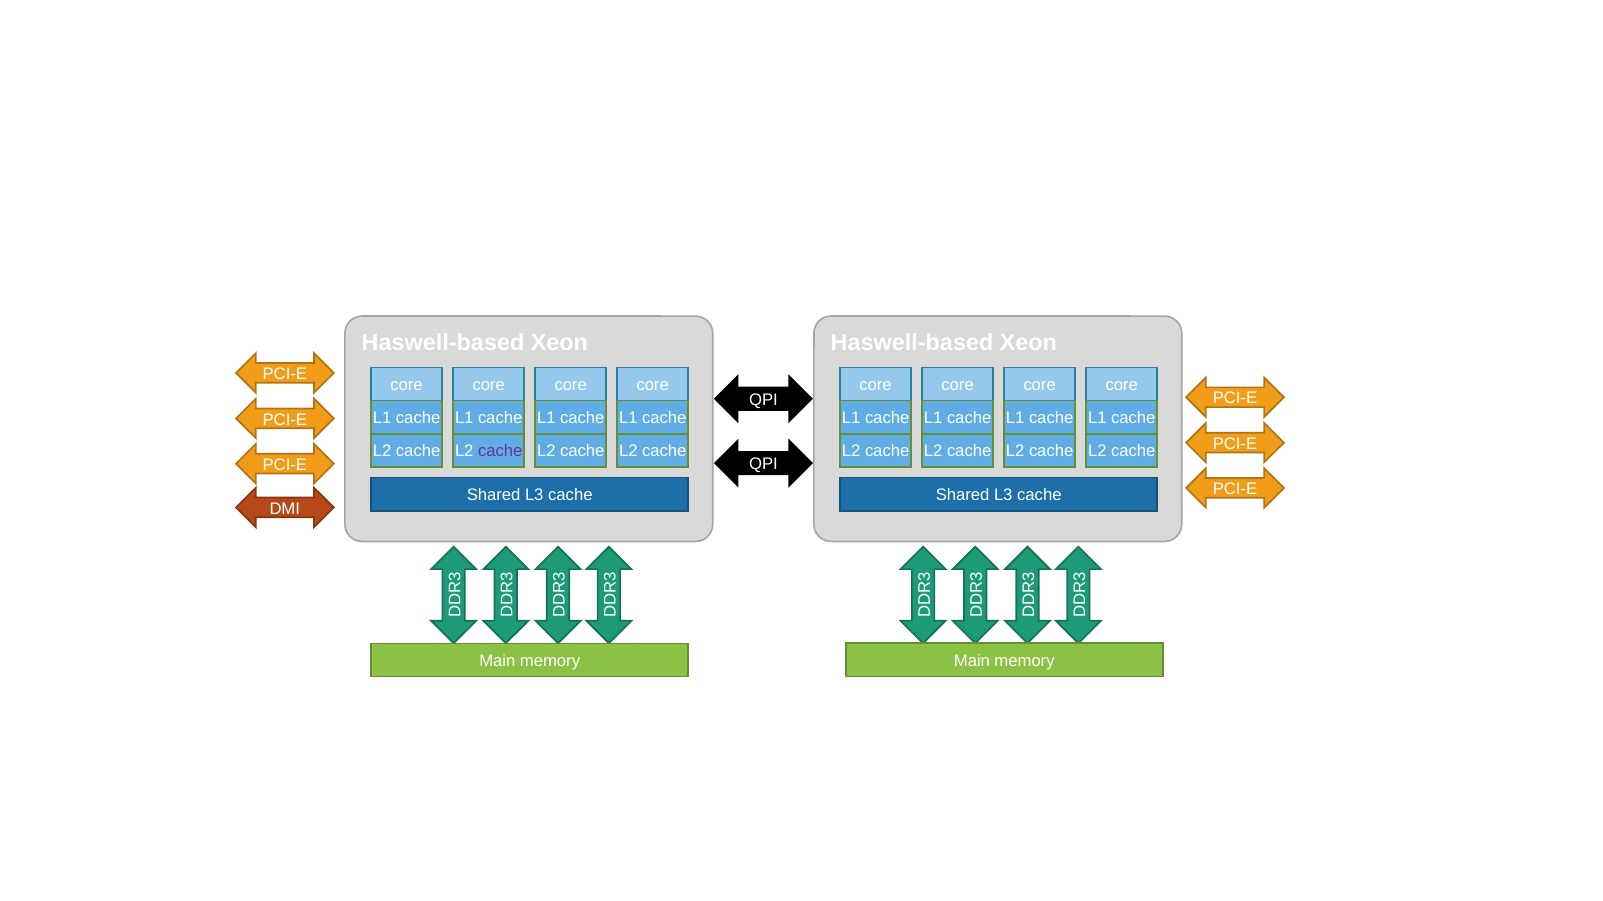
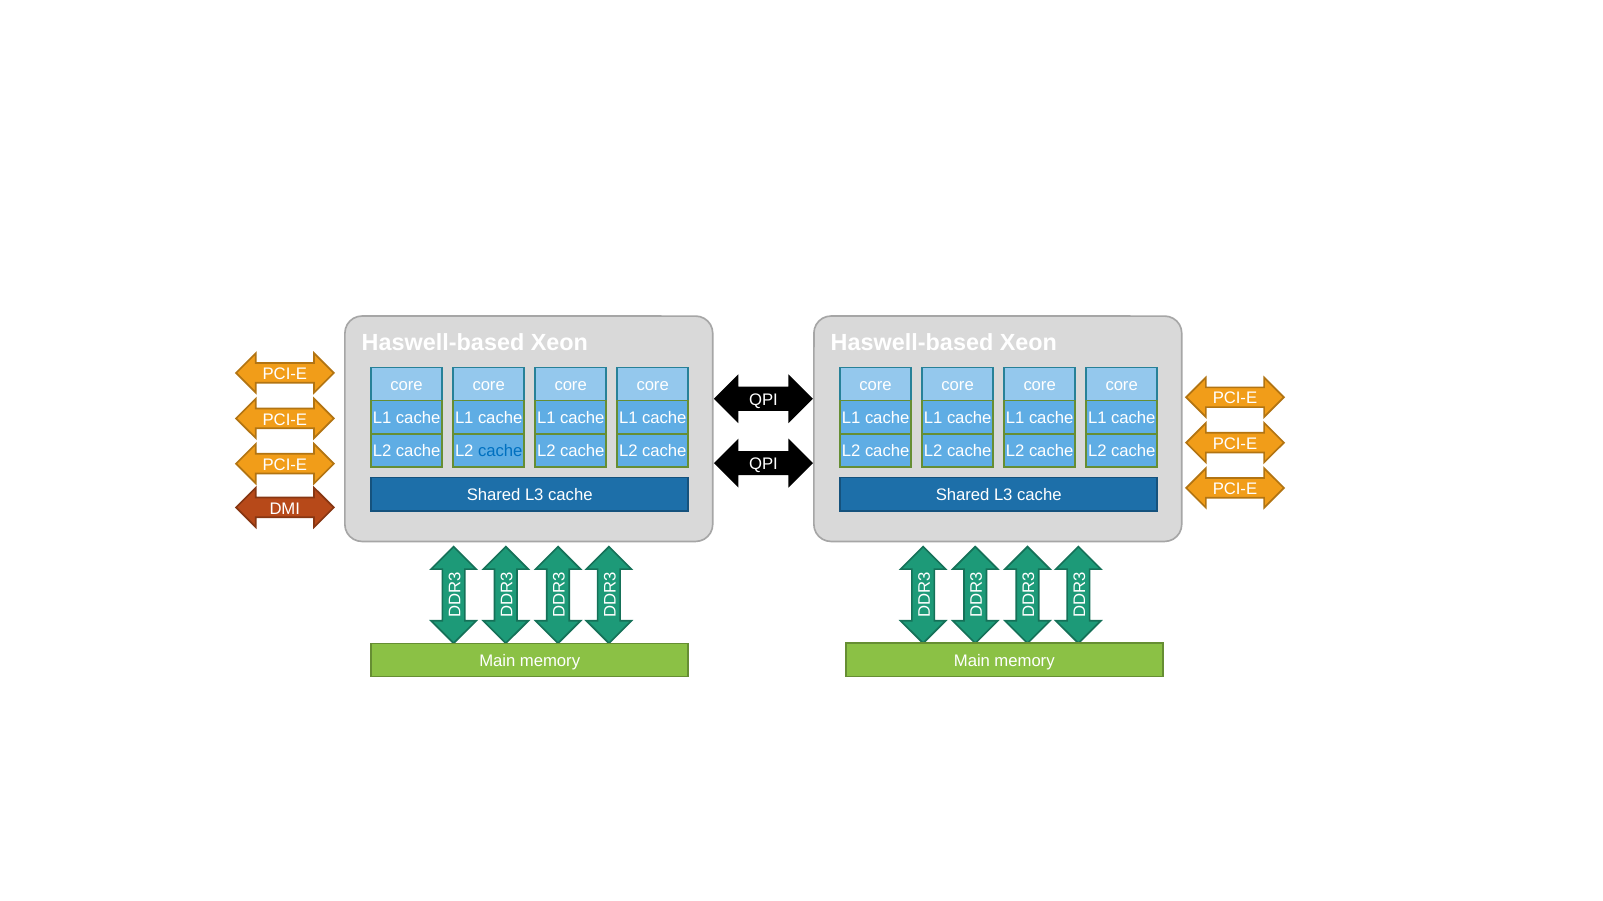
cache colour: purple -> blue (500, 452)
